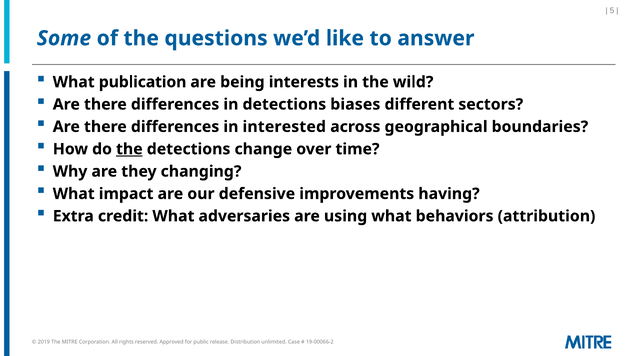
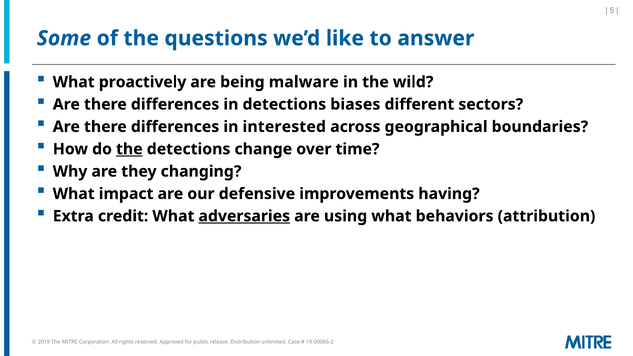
publication: publication -> proactively (143, 82)
interests: interests -> malware (304, 82)
adversaries underline: none -> present (244, 216)
